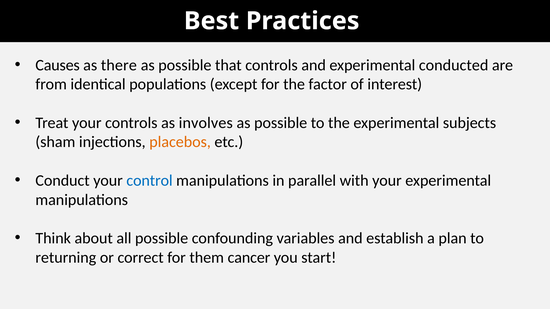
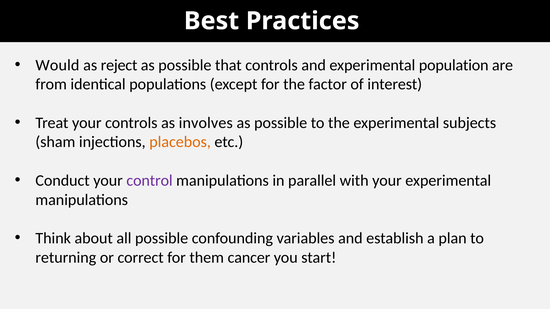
Causes: Causes -> Would (57, 65)
there: there -> reject (119, 65)
conducted: conducted -> population (454, 65)
control colour: blue -> purple (150, 181)
